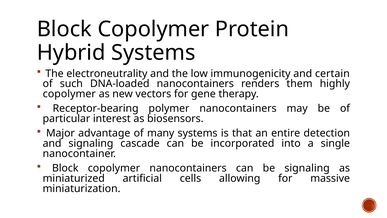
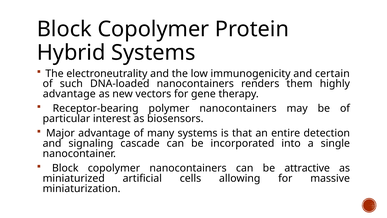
copolymer: copolymer -> advantage (69, 94)
be signaling: signaling -> attractive (307, 168)
